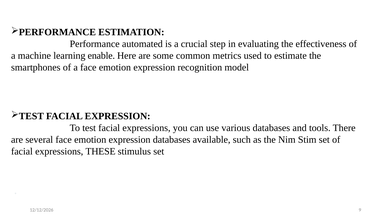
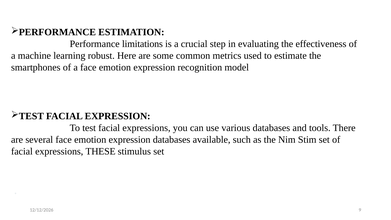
automated: automated -> limitations (142, 44)
enable: enable -> robust (101, 56)
